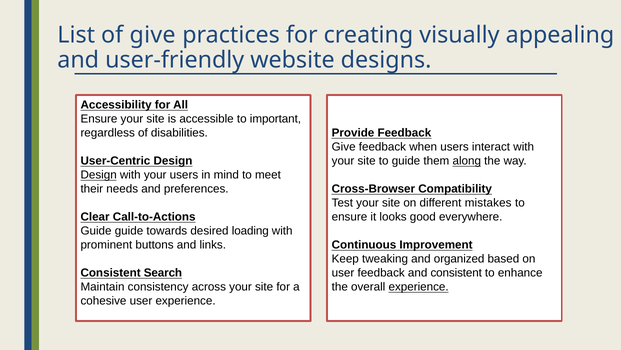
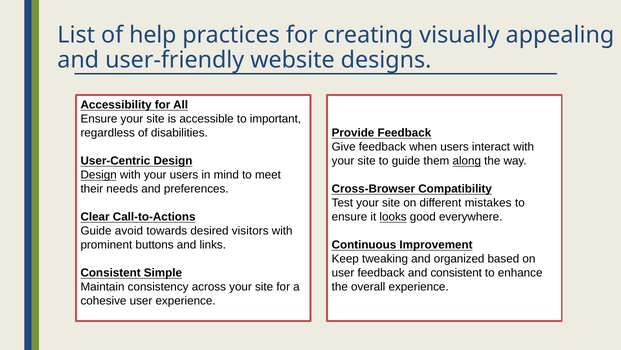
of give: give -> help (153, 35)
looks underline: none -> present (393, 217)
Guide guide: guide -> avoid (129, 231)
loading: loading -> visitors (250, 231)
Search: Search -> Simple (163, 273)
experience underline: present -> none (419, 287)
